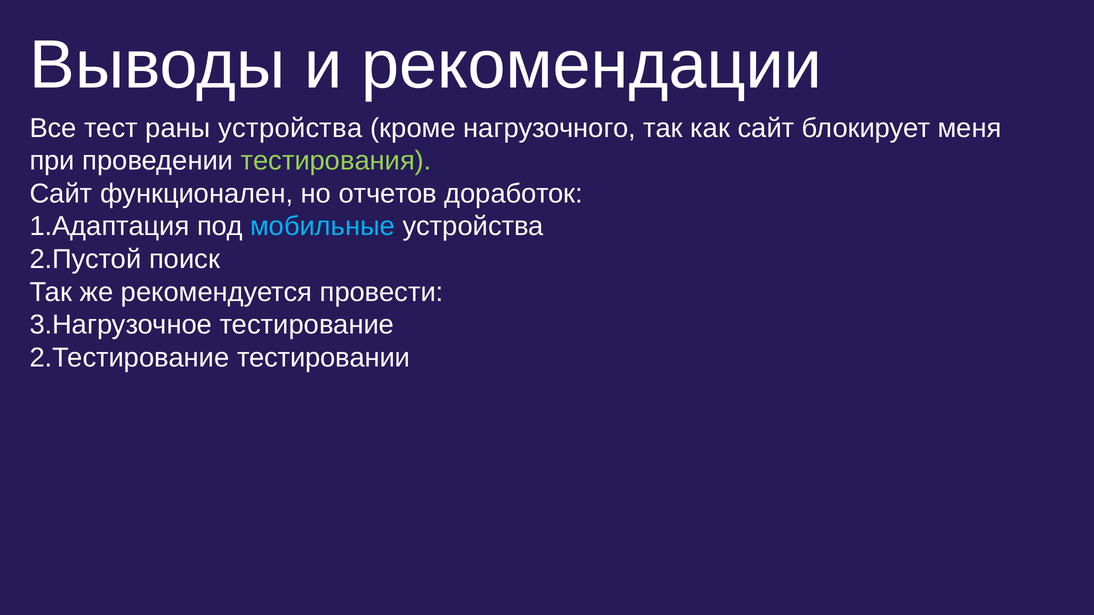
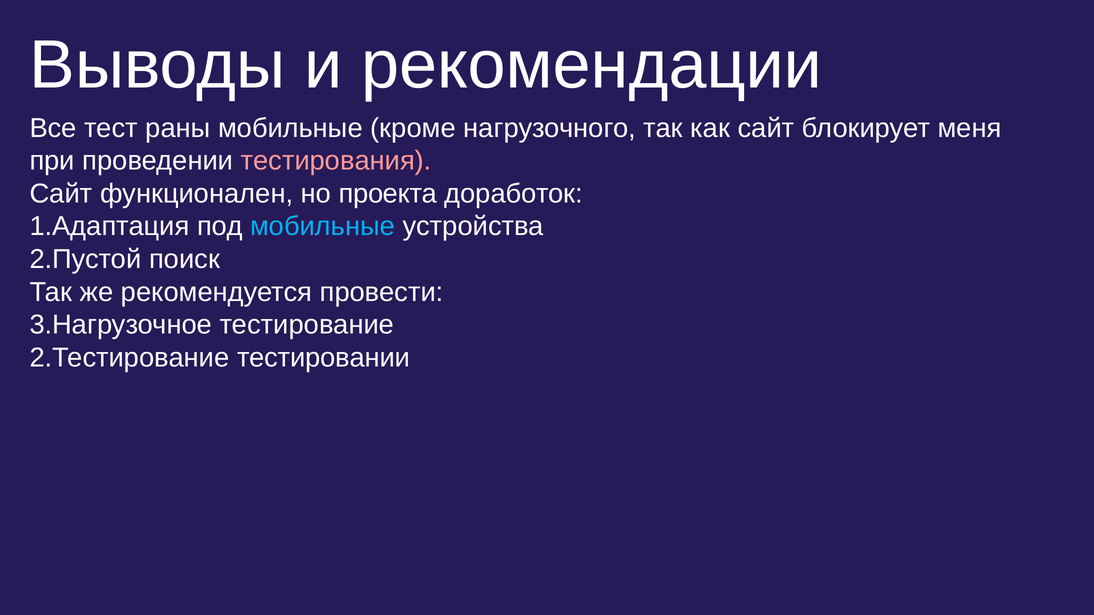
раны устройства: устройства -> мобильные (290, 128)
тестирования colour: light green -> pink (336, 161)
отчетов: отчетов -> проекта (388, 194)
